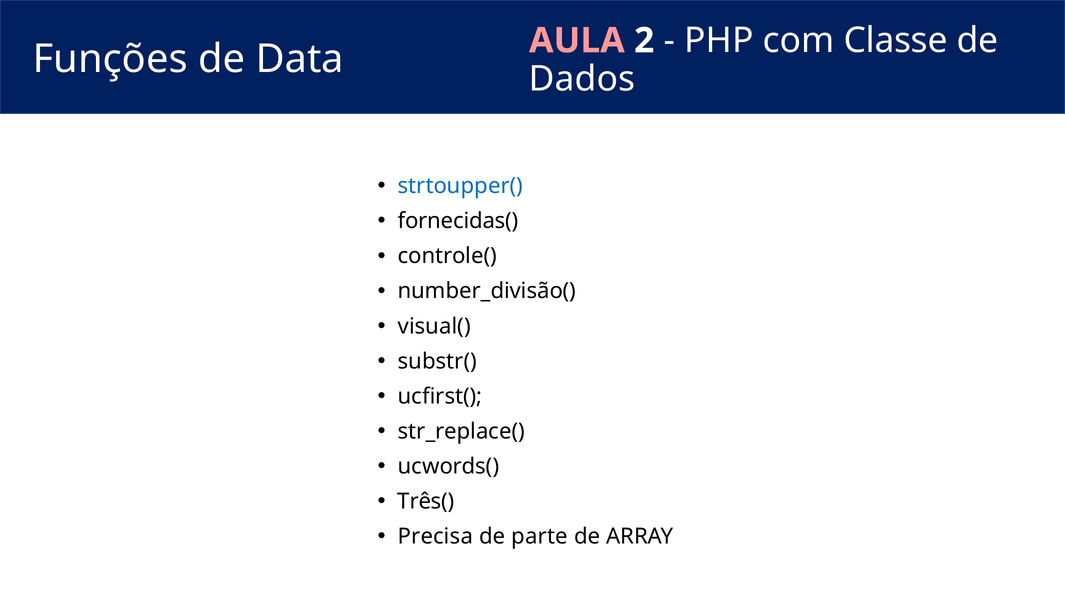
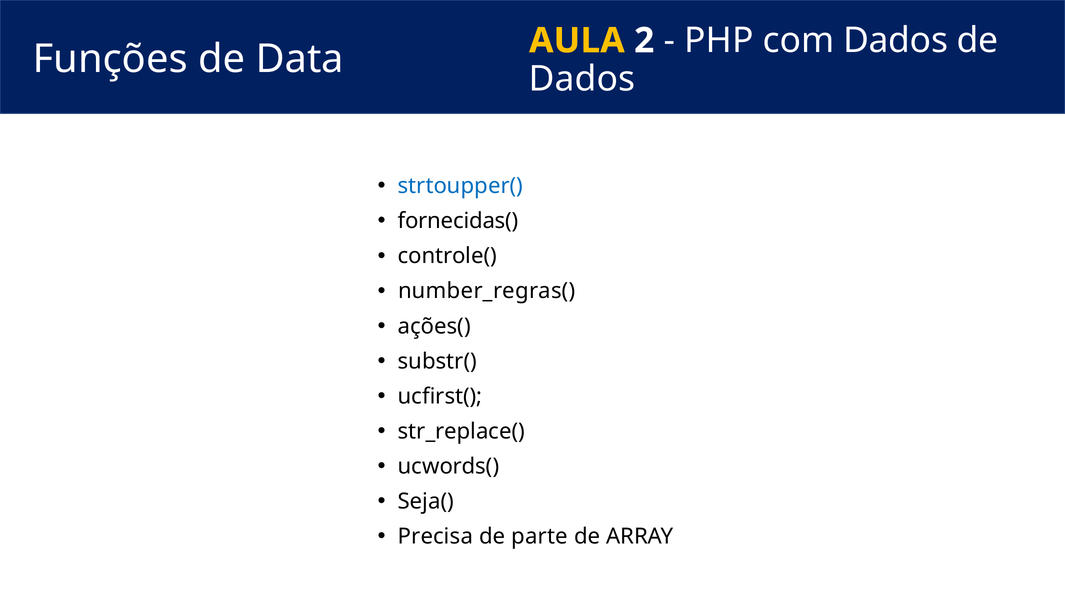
AULA colour: pink -> yellow (577, 41)
com Classe: Classe -> Dados (896, 41)
number_divisão(: number_divisão( -> number_regras( (487, 291)
visual(: visual( -> ações( (434, 326)
Três(: Três( -> Seja( (426, 502)
